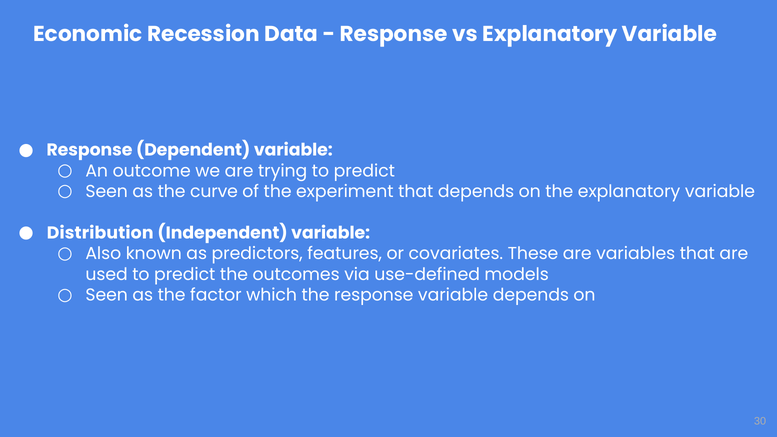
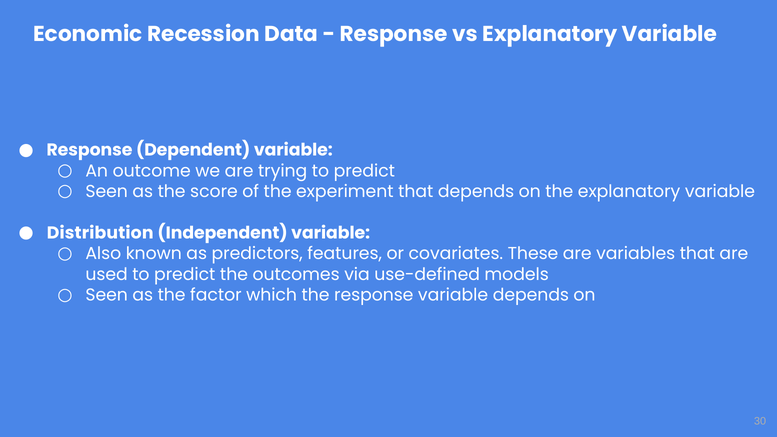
curve: curve -> score (214, 192)
